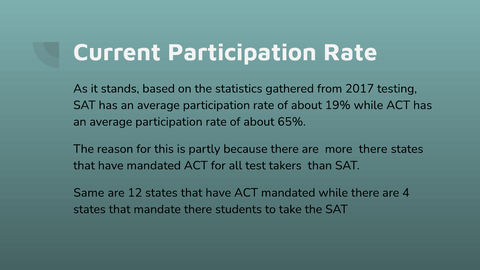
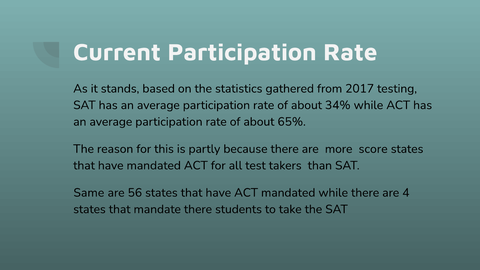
19%: 19% -> 34% (338, 105)
more there: there -> score (373, 149)
12: 12 -> 56 (135, 193)
